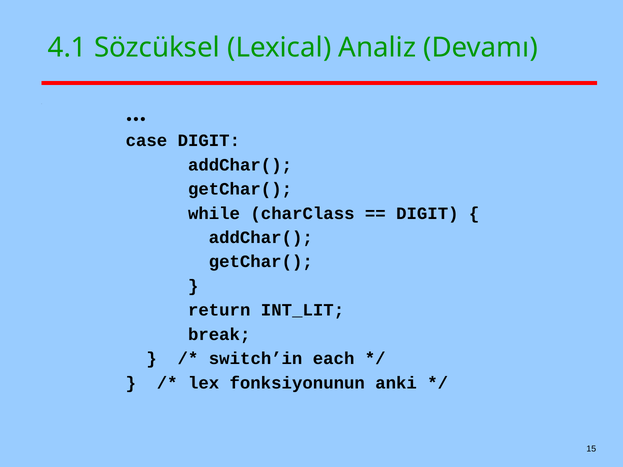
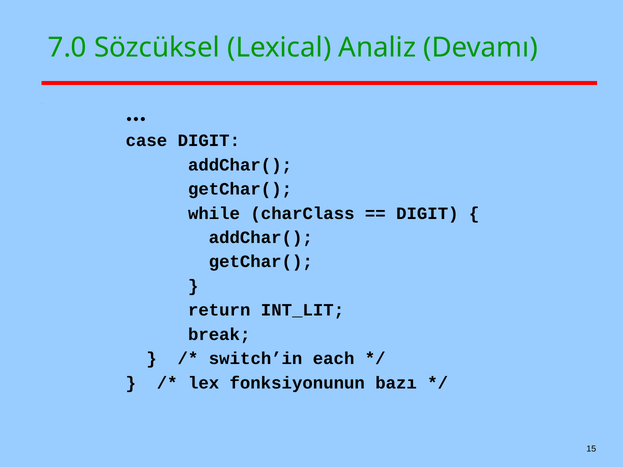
4.1: 4.1 -> 7.0 (67, 48)
anki: anki -> bazı (396, 383)
